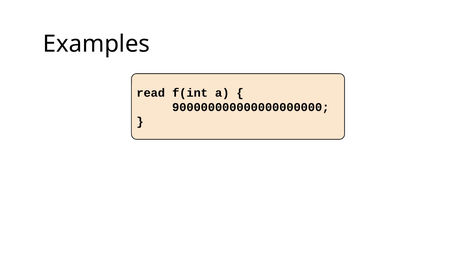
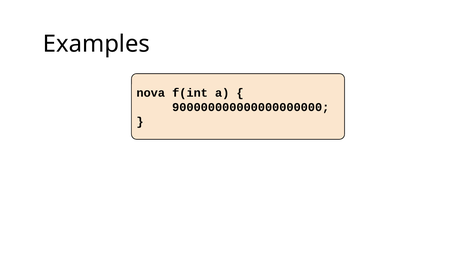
read: read -> nova (151, 93)
